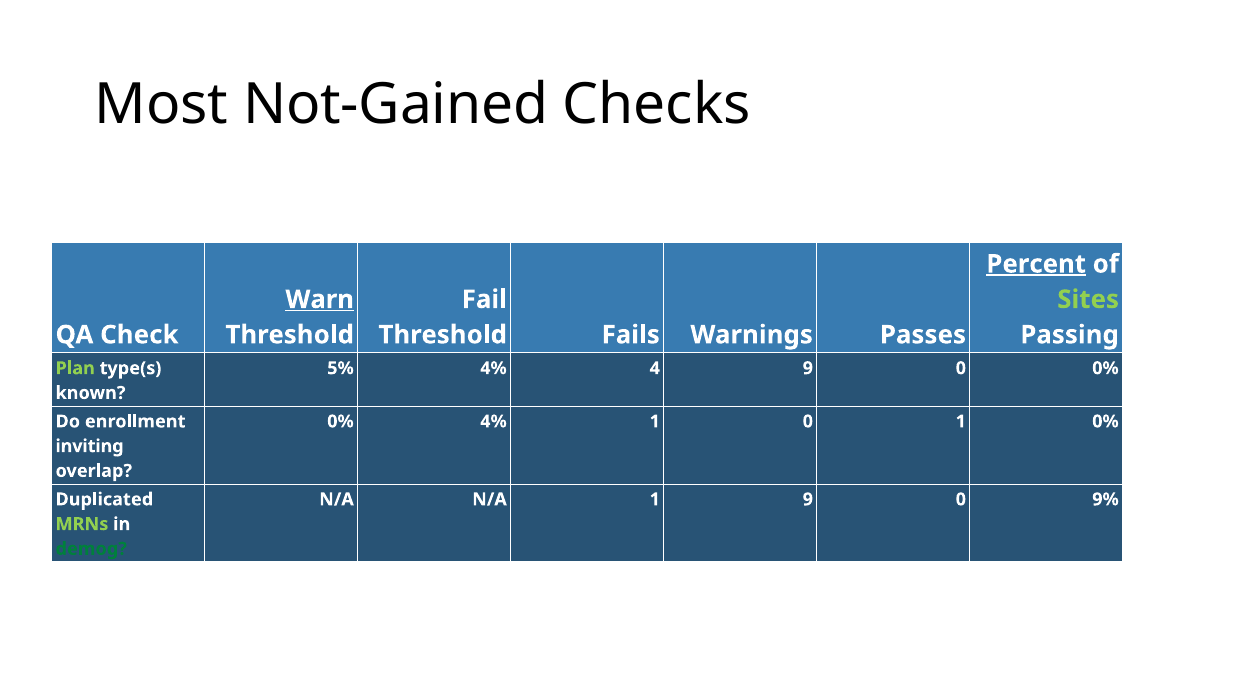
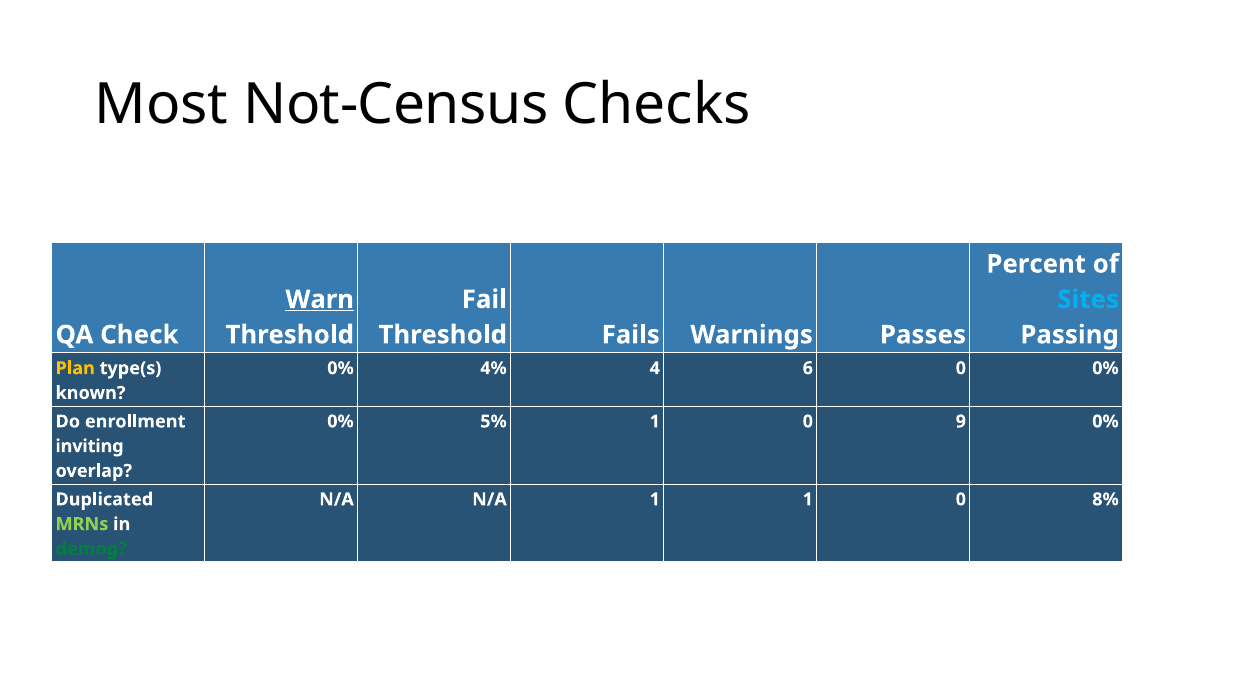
Not-Gained: Not-Gained -> Not-Census (396, 104)
Percent underline: present -> none (1036, 264)
Sites colour: light green -> light blue (1088, 299)
Plan colour: light green -> yellow (75, 368)
5%: 5% -> 0% (341, 368)
4 9: 9 -> 6 (808, 368)
0% 4%: 4% -> 5% (494, 421)
0 1: 1 -> 9 (961, 421)
1 9: 9 -> 1 (808, 499)
9%: 9% -> 8% (1106, 499)
